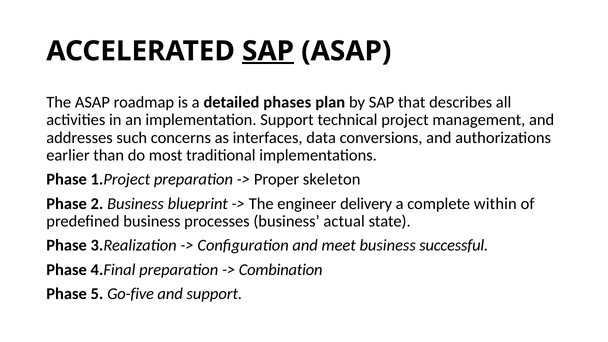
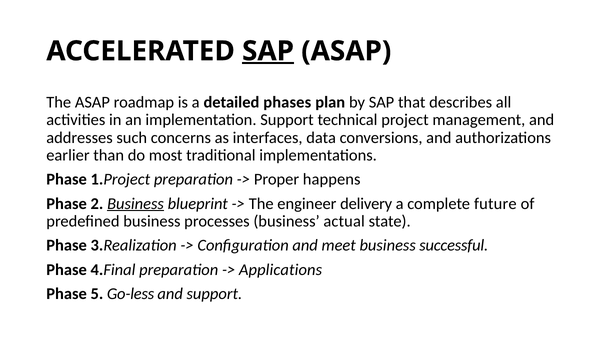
skeleton: skeleton -> happens (332, 180)
Business underline: none -> present (136, 204)
within: within -> future (495, 204)
Combination: Combination -> Applications (281, 270)
Go-five: Go-five -> Go-less (131, 294)
